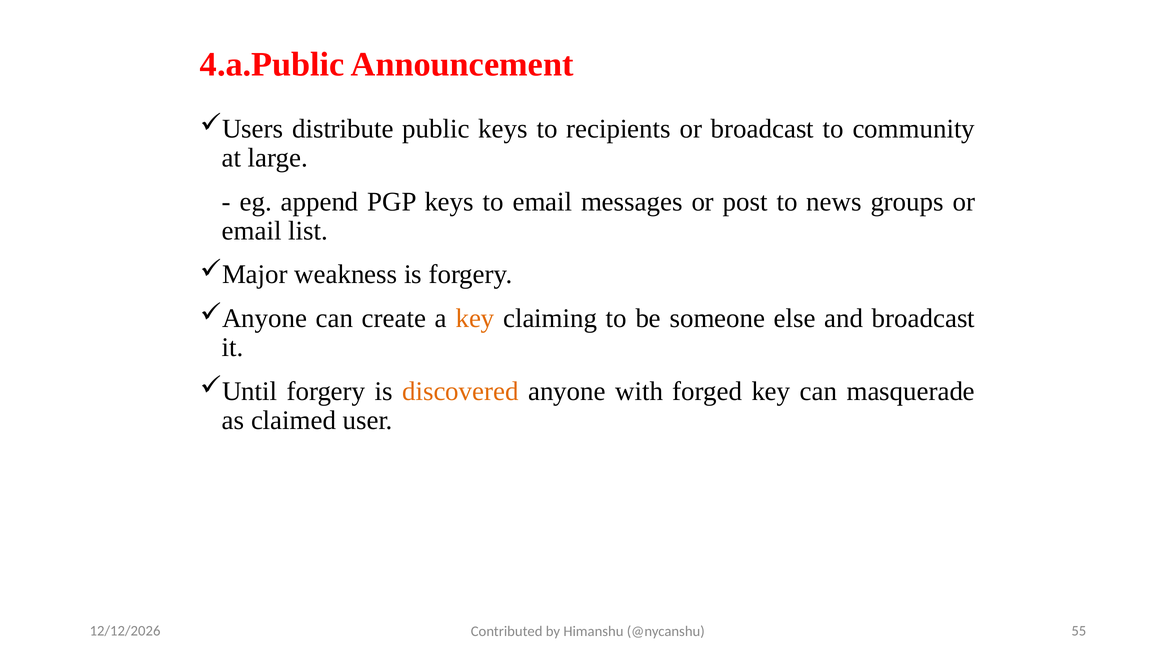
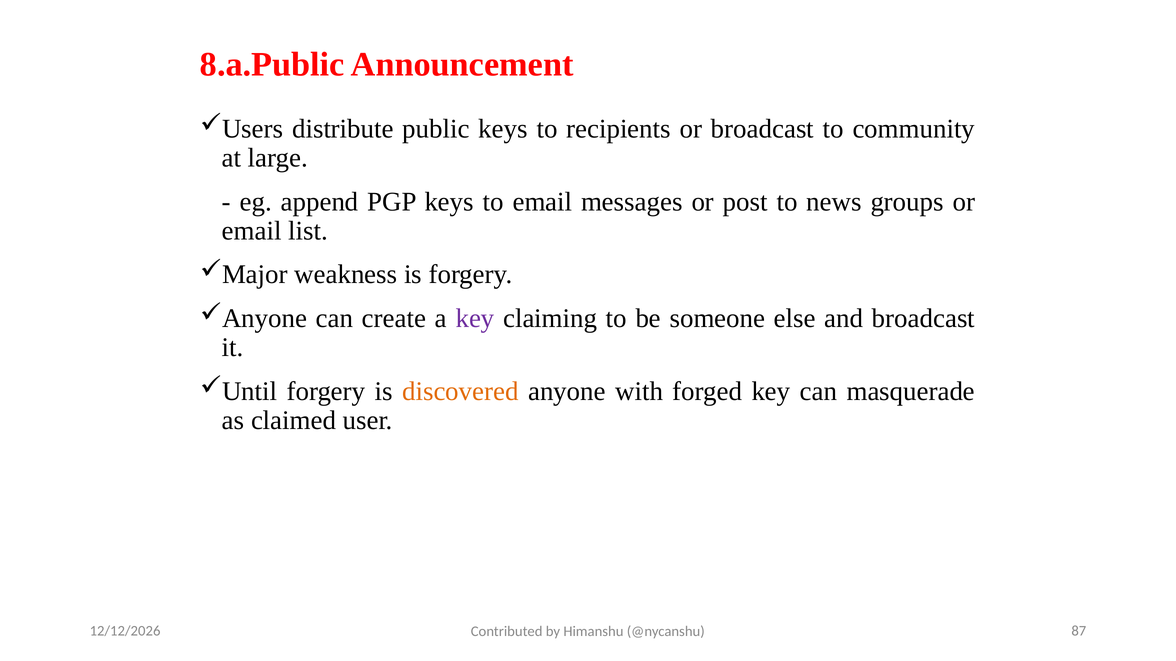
4.a.Public: 4.a.Public -> 8.a.Public (272, 64)
key colour: orange -> purple (475, 319)
55: 55 -> 87 (1079, 632)
